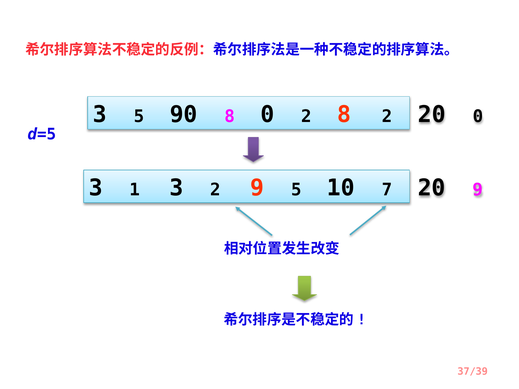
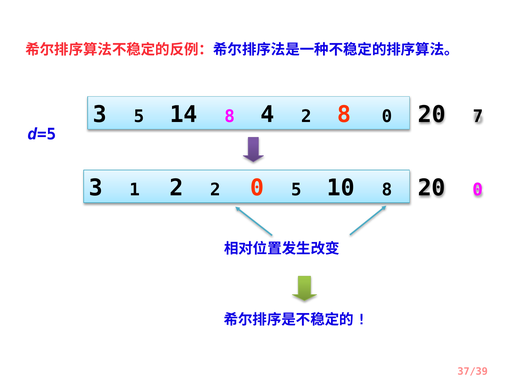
90: 90 -> 14 (184, 114)
8 0: 0 -> 4 (267, 114)
8 2: 2 -> 0 (387, 116)
20 0: 0 -> 7 (478, 116)
1 3: 3 -> 2 (176, 188)
2 9: 9 -> 0 (257, 188)
10 7: 7 -> 8 (387, 190)
20 9: 9 -> 0 (478, 190)
